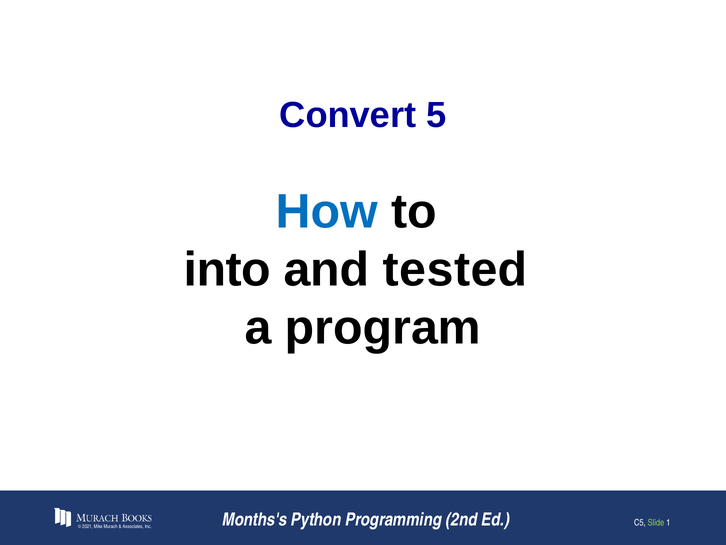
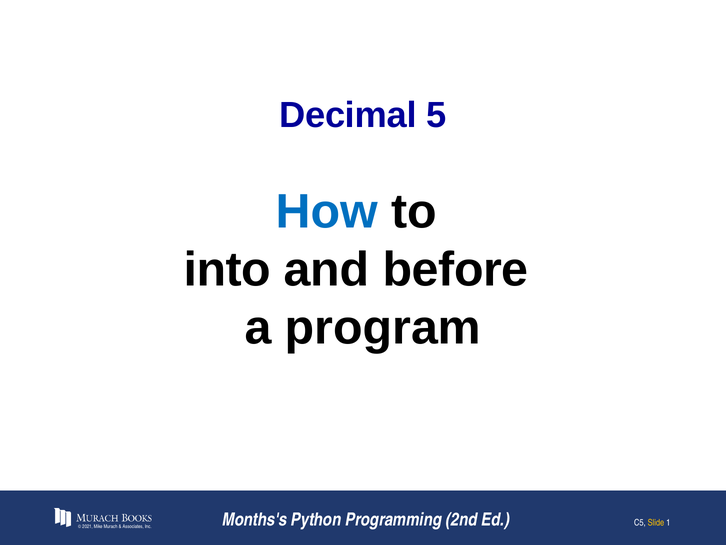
Convert: Convert -> Decimal (348, 115)
tested: tested -> before (456, 270)
Slide colour: light green -> yellow (656, 522)
